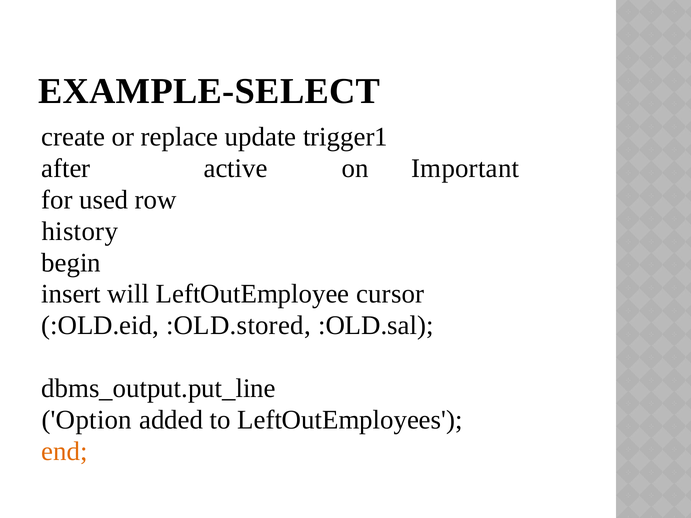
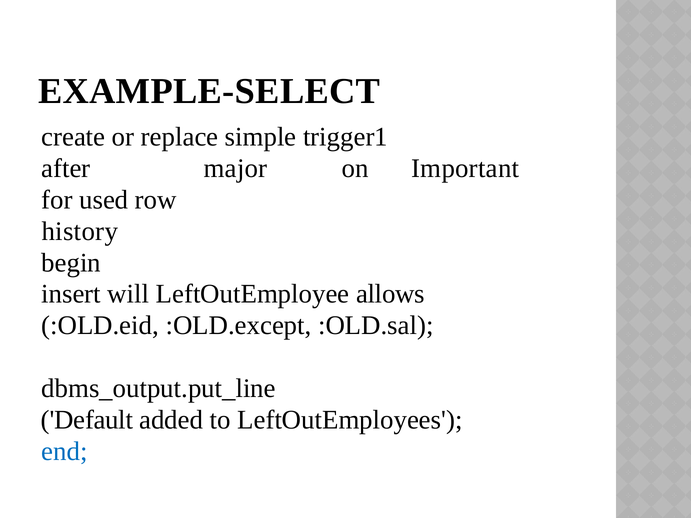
update: update -> simple (261, 137)
active: active -> major (236, 168)
cursor: cursor -> allows (390, 294)
:OLD.stored: :OLD.stored -> :OLD.except (239, 326)
Option: Option -> Default (87, 420)
end colour: orange -> blue (64, 452)
